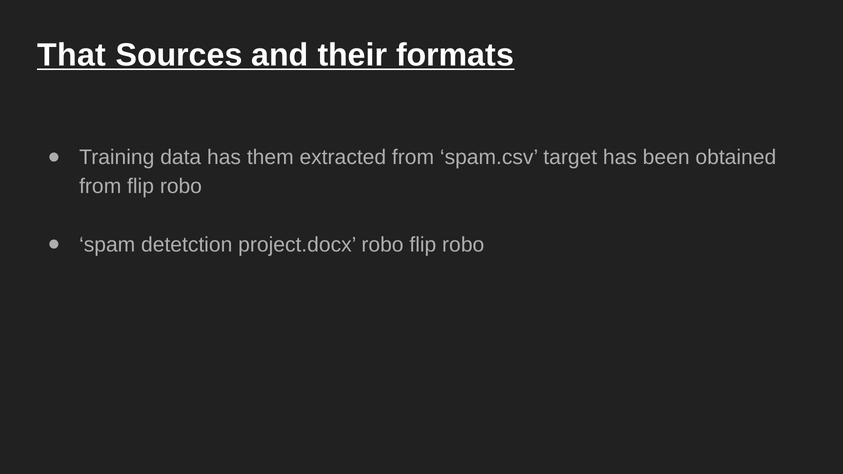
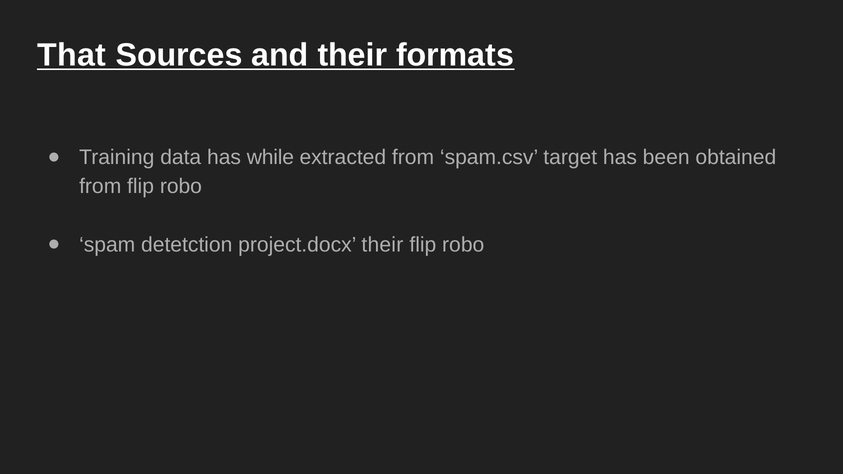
them: them -> while (270, 158)
project.docx robo: robo -> their (382, 245)
